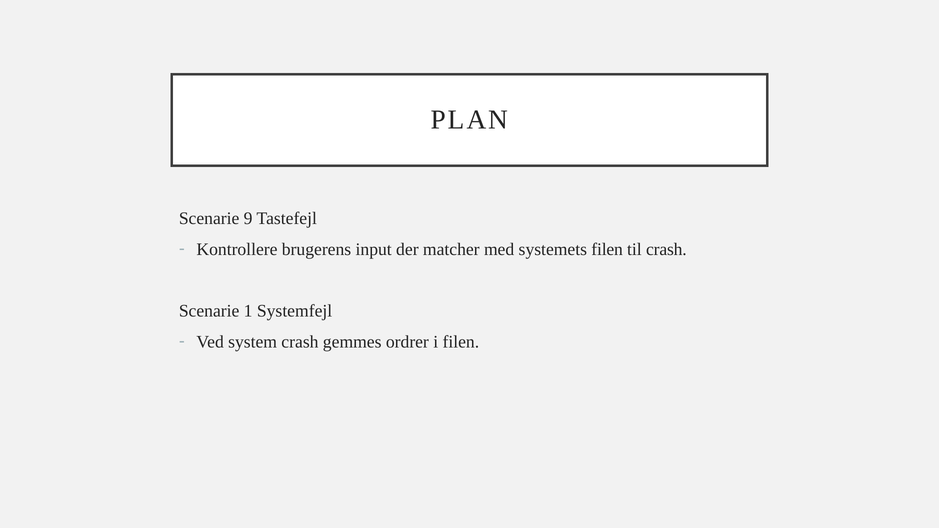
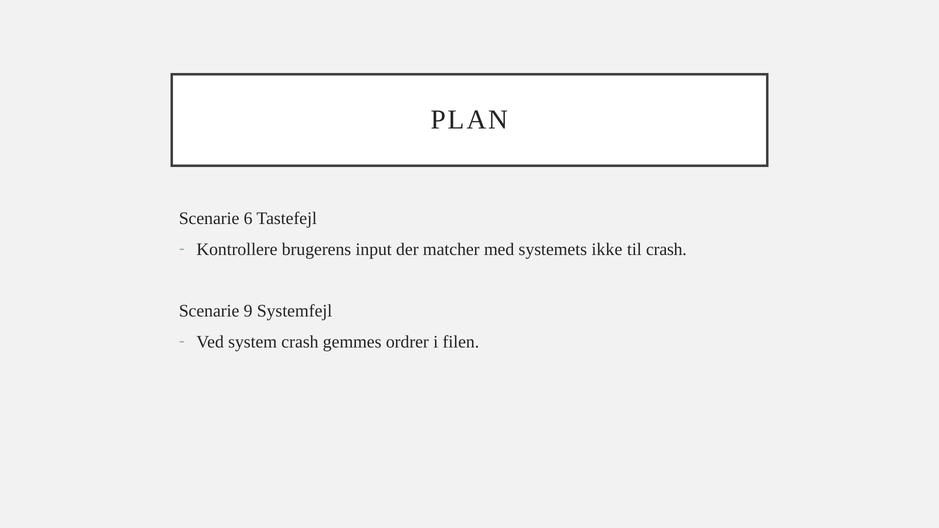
9: 9 -> 6 (248, 218)
systemets filen: filen -> ikke (607, 249)
1: 1 -> 9 (248, 311)
